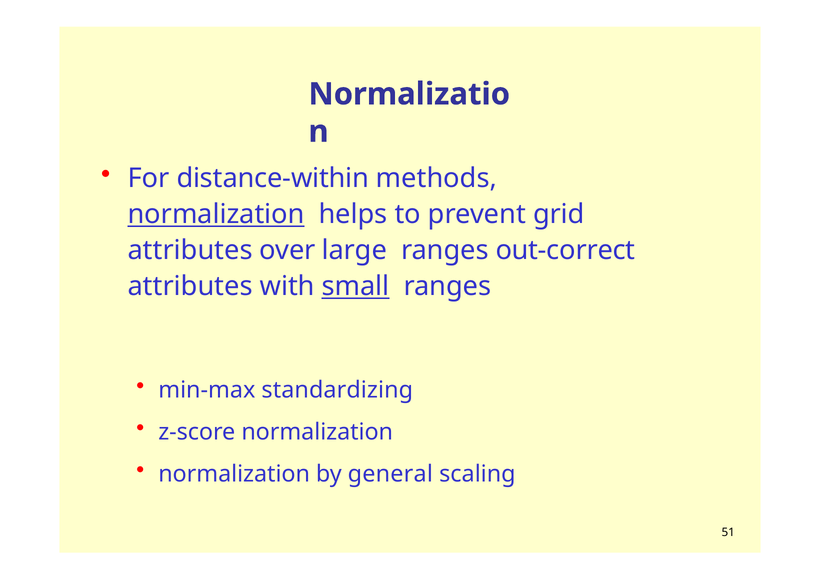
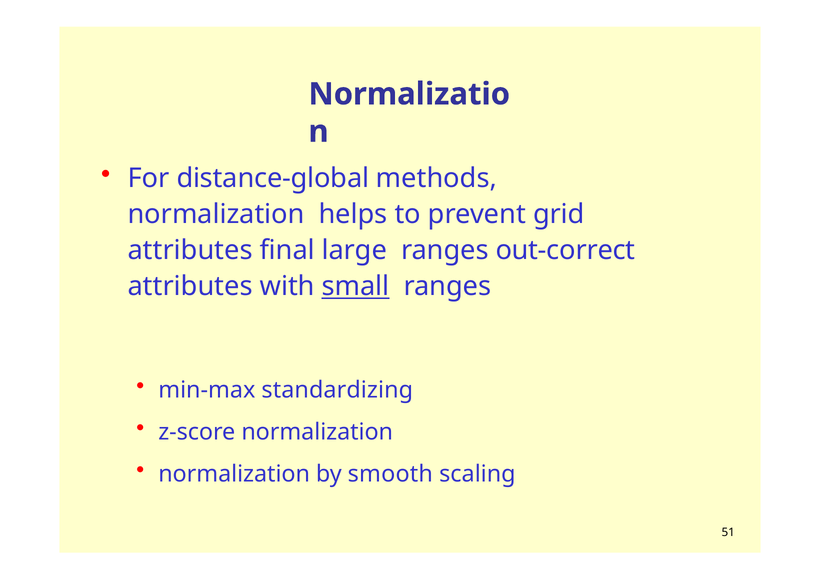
distance-within: distance-within -> distance-global (273, 178)
normalization underline: present -> none (216, 214)
over: over -> final (287, 250)
general: general -> smooth (390, 474)
